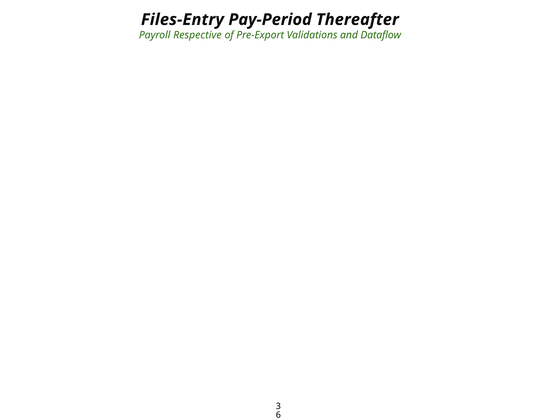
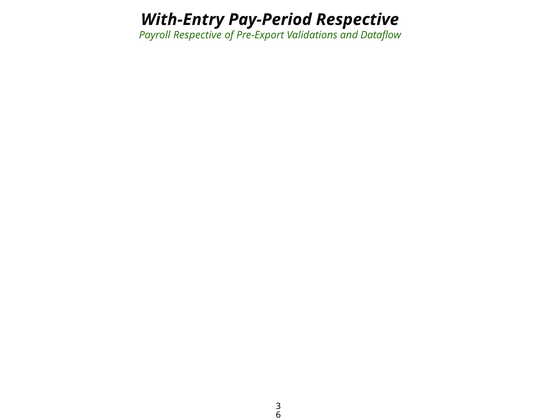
Files-Entry: Files-Entry -> With-Entry (182, 20)
Pay-Period Thereafter: Thereafter -> Respective (357, 20)
